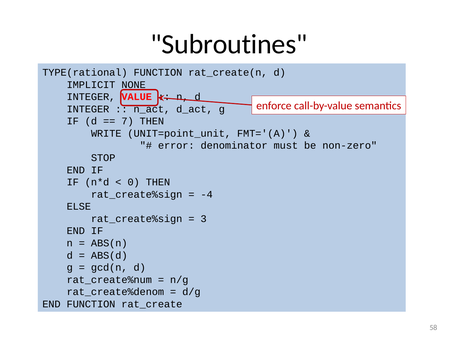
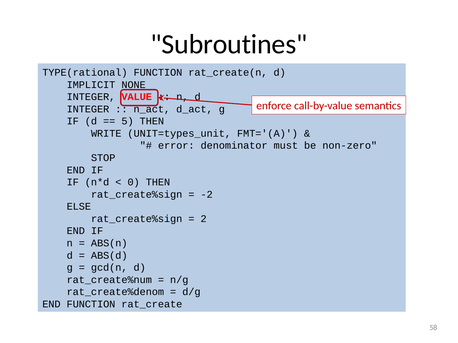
7: 7 -> 5 (128, 121)
UNIT=point_unit: UNIT=point_unit -> UNIT=types_unit (179, 134)
-4: -4 -> -2 (207, 195)
3: 3 -> 2 (204, 219)
